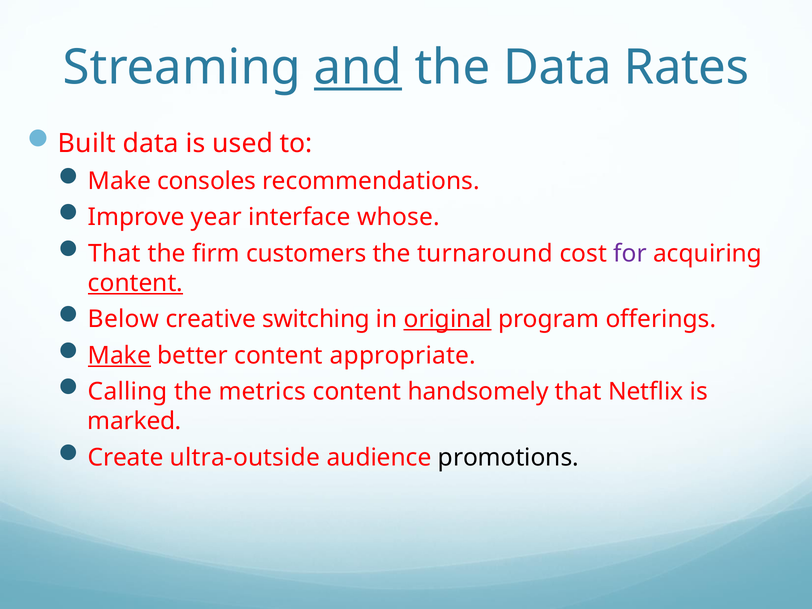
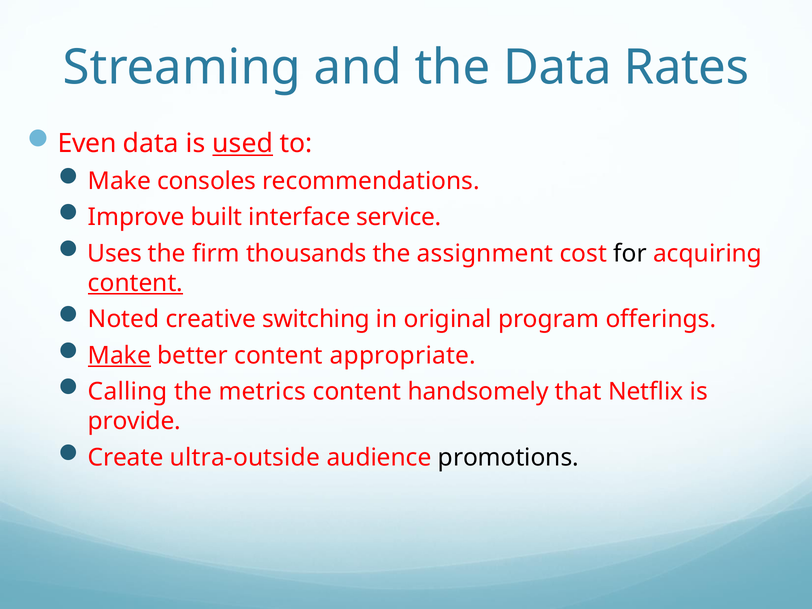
and underline: present -> none (358, 68)
Built: Built -> Even (87, 144)
used underline: none -> present (243, 144)
year: year -> built (216, 217)
whose: whose -> service (399, 217)
That: That -> Uses (115, 253)
customers: customers -> thousands (306, 253)
turnaround: turnaround -> assignment (485, 253)
for colour: purple -> black (630, 253)
Below: Below -> Noted (124, 319)
original underline: present -> none (448, 319)
marked: marked -> provide (134, 421)
